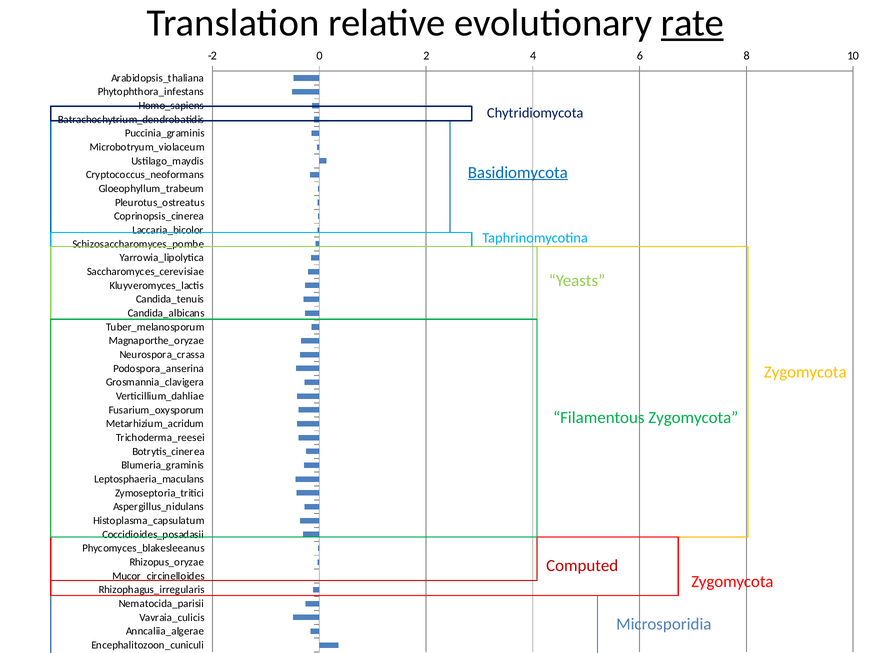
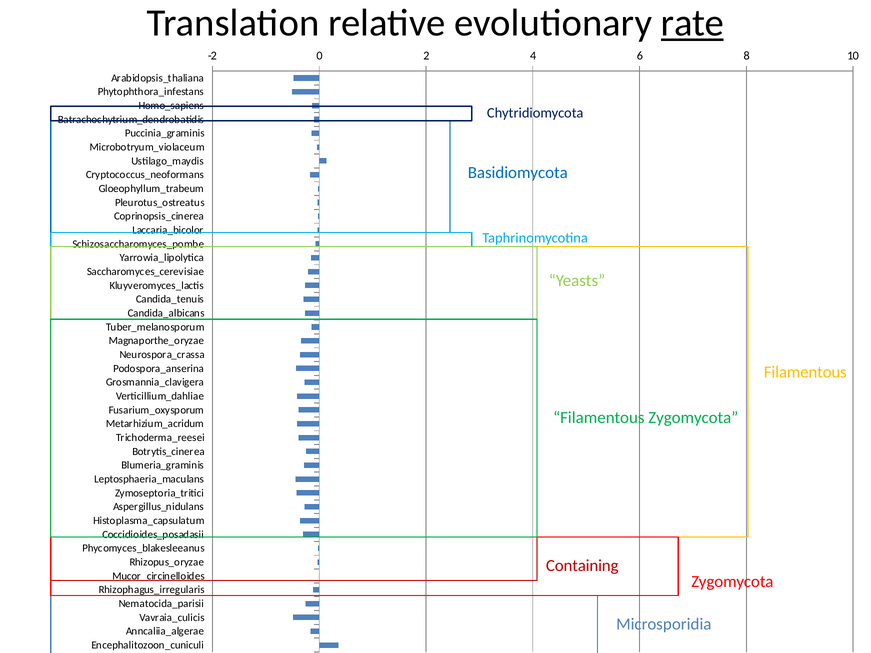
Basidiomycota underline: present -> none (518, 173)
Zygomycota: Zygomycota -> Filamentous (805, 372)
Computed: Computed -> Containing (582, 566)
